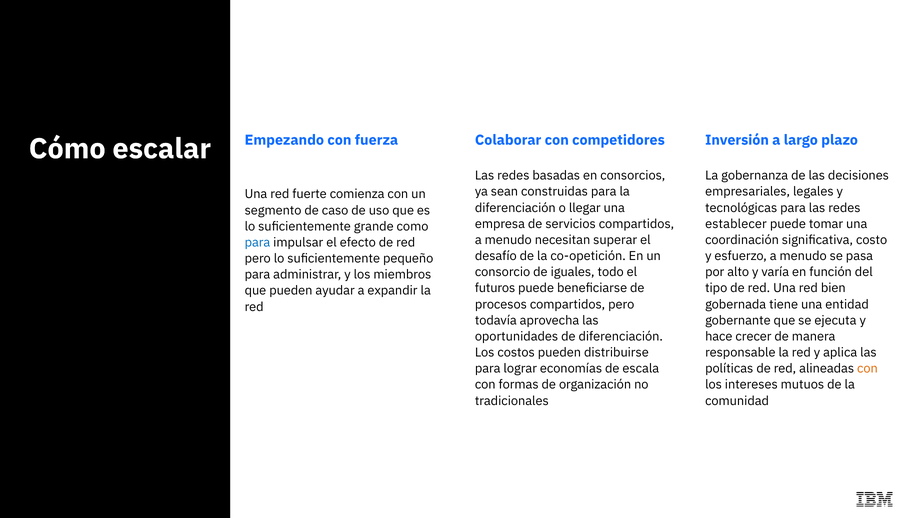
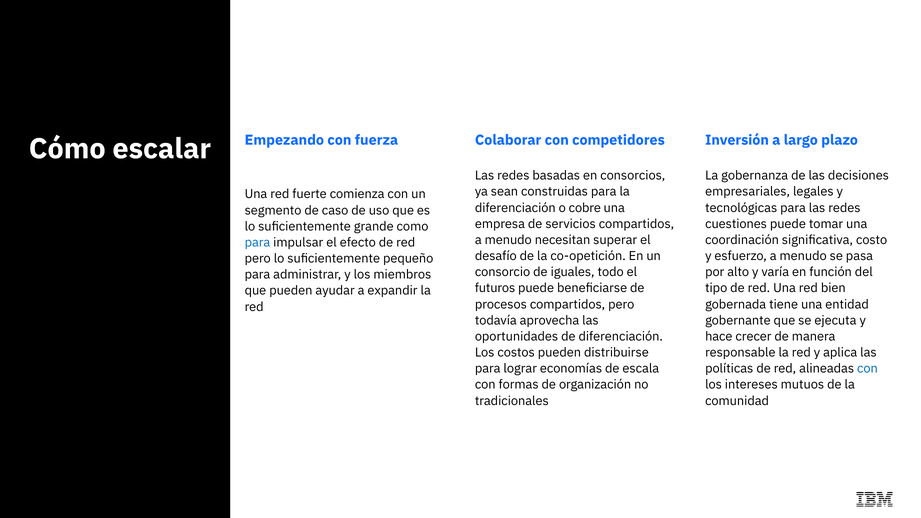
llegar: llegar -> cobre (585, 208)
establecer: establecer -> cuestiones (736, 224)
con colour: orange -> blue (867, 369)
